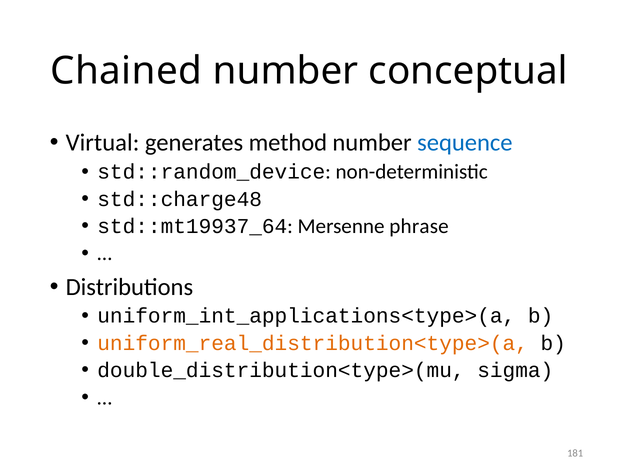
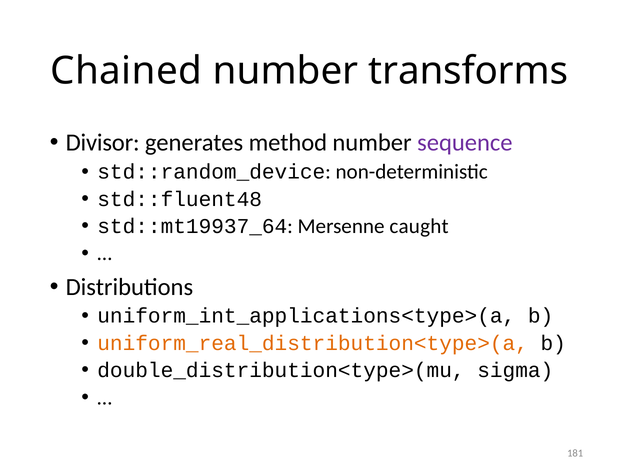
conceptual: conceptual -> transforms (468, 71)
Virtual: Virtual -> Divisor (103, 143)
sequence colour: blue -> purple (465, 143)
std::charge48: std::charge48 -> std::fluent48 (180, 199)
phrase: phrase -> caught (419, 226)
